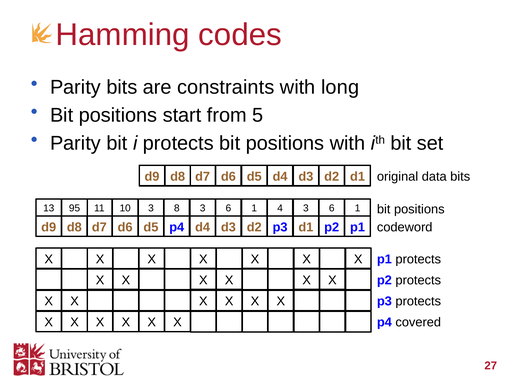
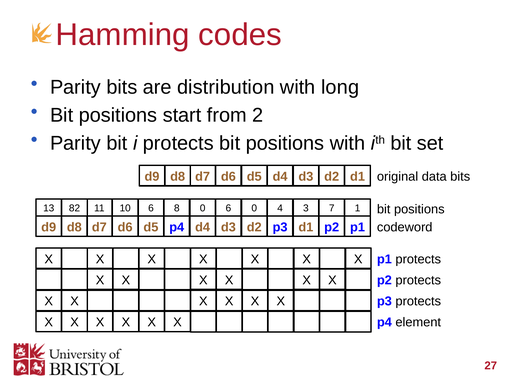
constraints: constraints -> distribution (226, 87)
5: 5 -> 2 (258, 115)
95: 95 -> 82 (75, 208)
10 3: 3 -> 6 (151, 208)
8 3: 3 -> 0 (203, 208)
1: 1 -> 0 (254, 208)
4 3 6: 6 -> 7 (332, 208)
covered: covered -> element (418, 322)
